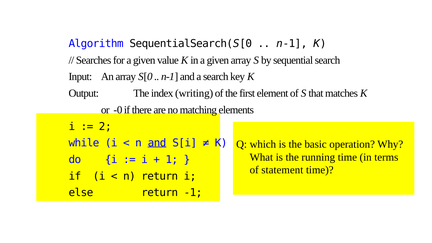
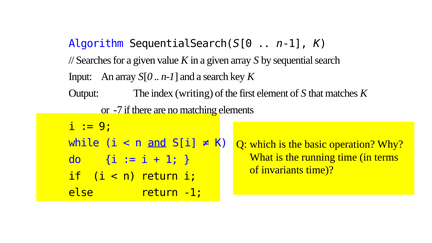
-0: -0 -> -7 (118, 110)
2: 2 -> 9 (105, 126)
statement: statement -> invariants (282, 170)
